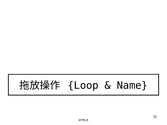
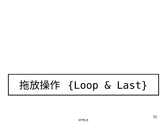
Name: Name -> Last (132, 86)
